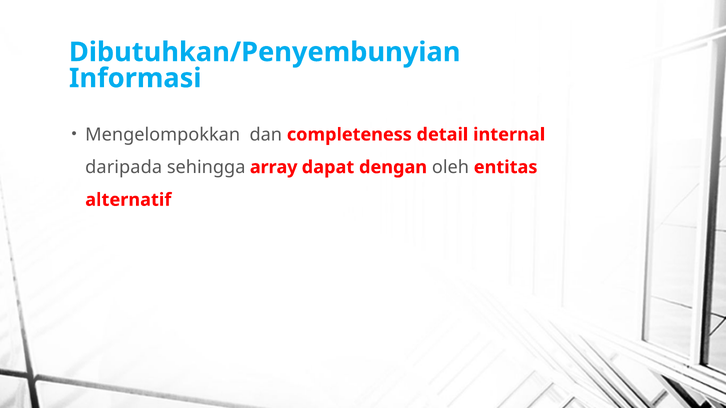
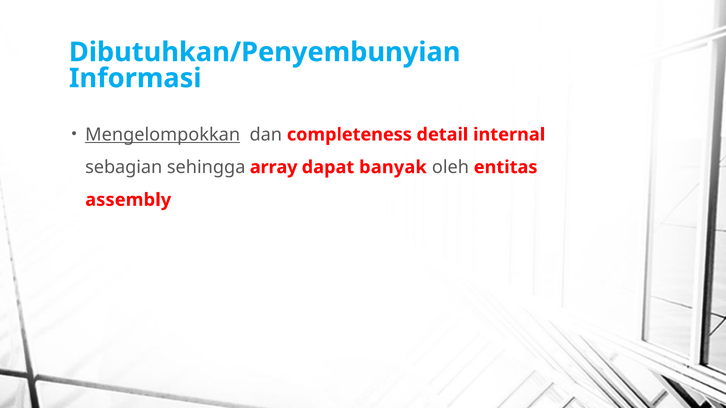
Mengelompokkan underline: none -> present (163, 135)
daripada: daripada -> sebagian (124, 167)
dengan: dengan -> banyak (393, 167)
alternatif: alternatif -> assembly (128, 200)
